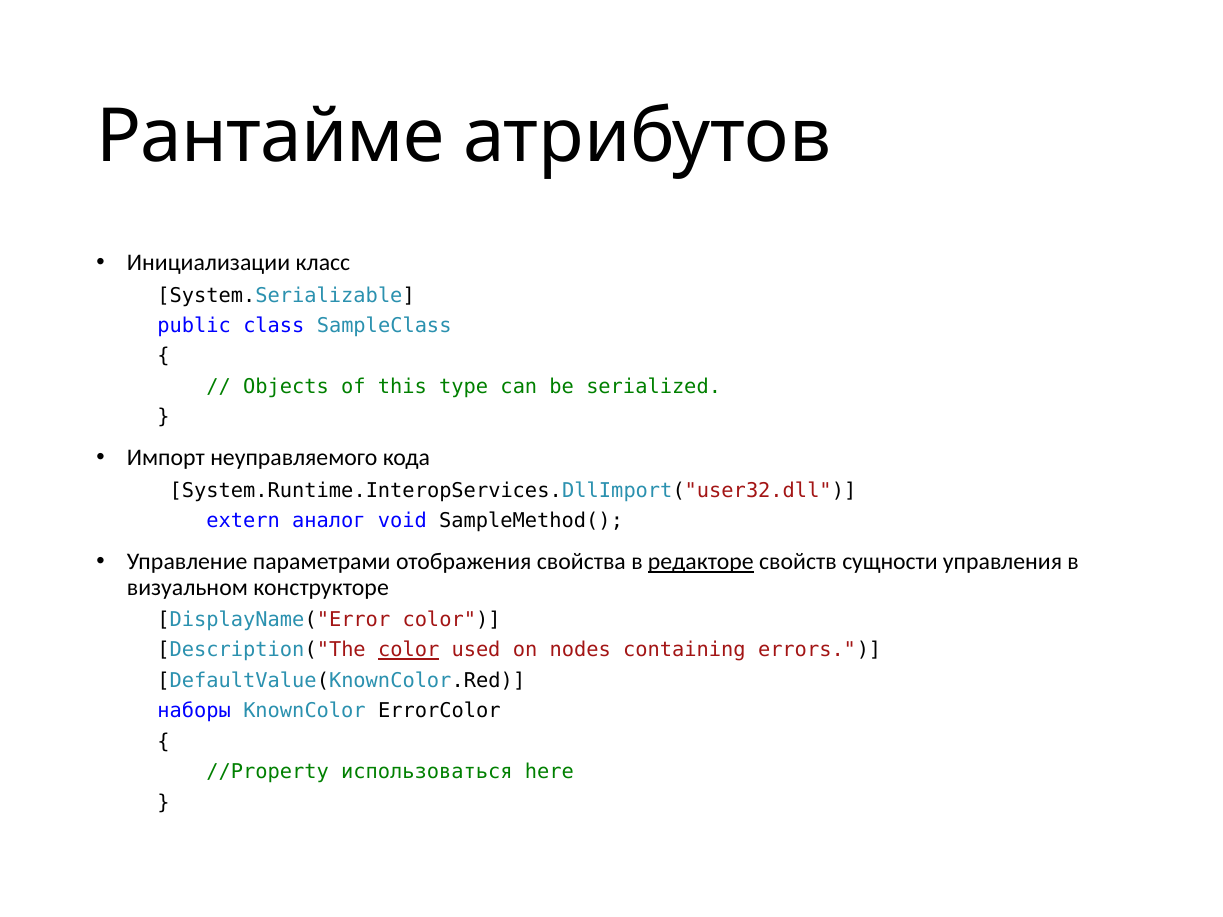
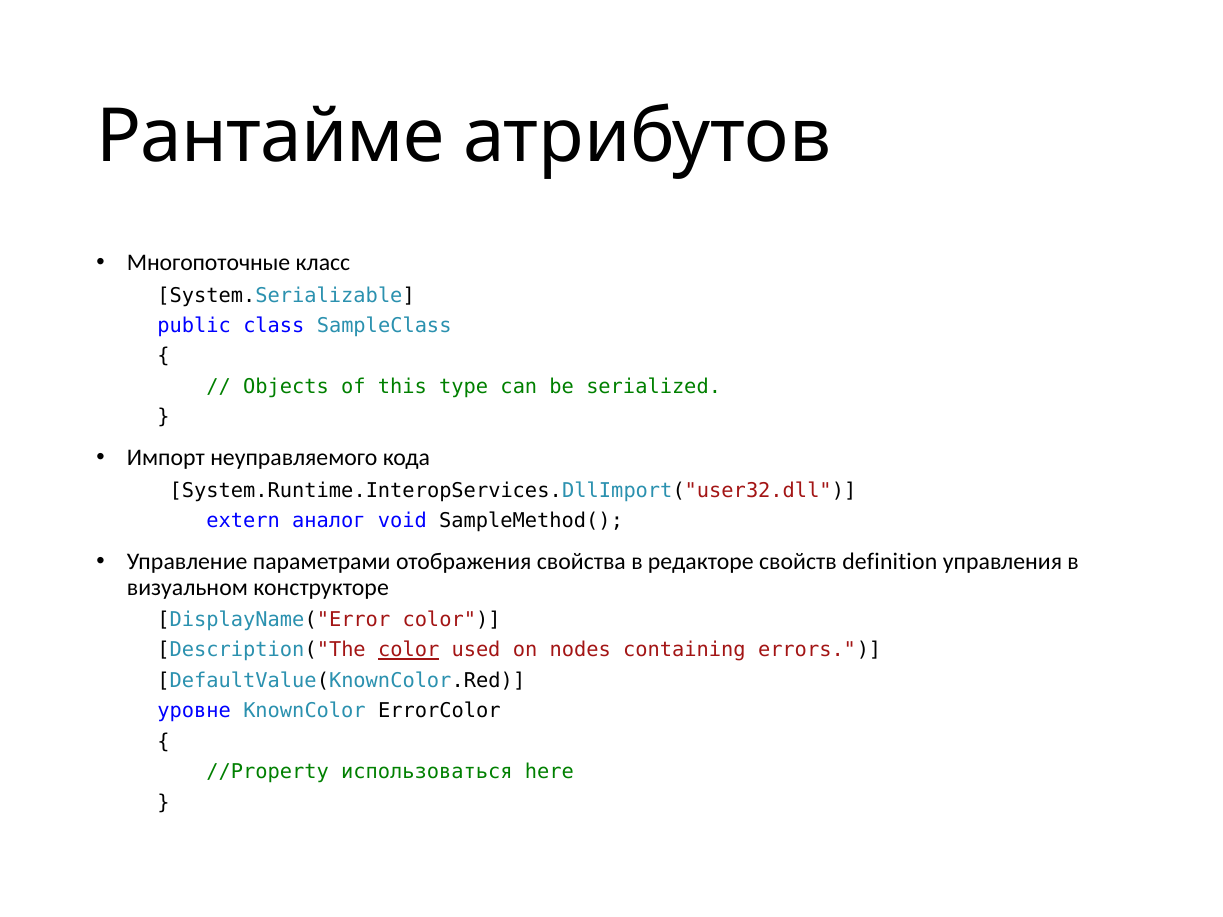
Инициализации: Инициализации -> Многопоточные (209, 263)
редакторе underline: present -> none (701, 562)
сущности: сущности -> definition (890, 562)
наборы: наборы -> уровне (194, 711)
